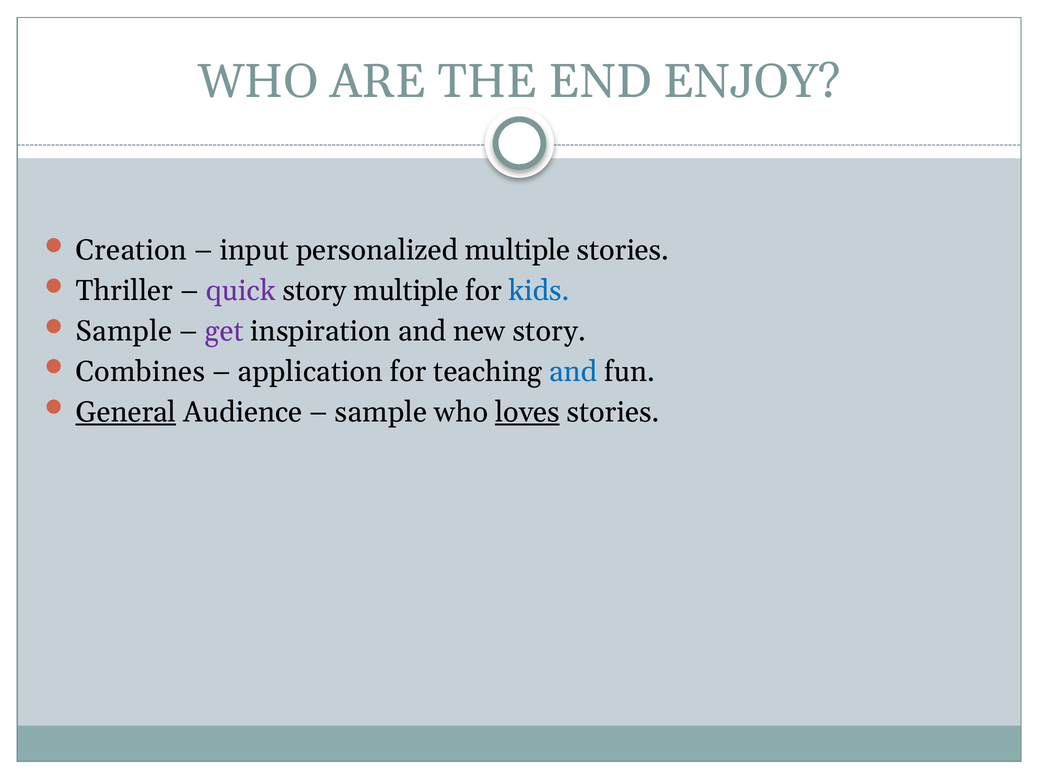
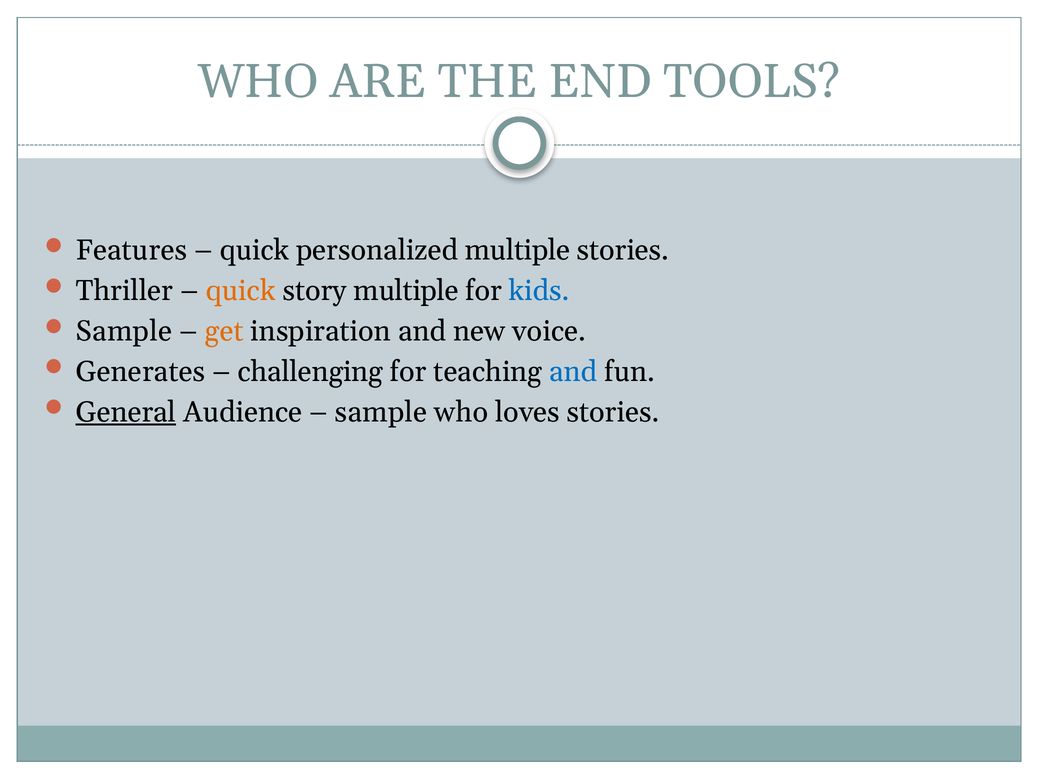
ENJOY: ENJOY -> TOOLS (752, 82)
Creation: Creation -> Features (131, 251)
input: input -> quick (254, 251)
quick colour: purple -> orange (241, 291)
get colour: purple -> orange (224, 331)
new story: story -> voice (549, 331)
Combines: Combines -> Generates (140, 372)
application: application -> challenging (310, 372)
loves underline: present -> none (527, 412)
